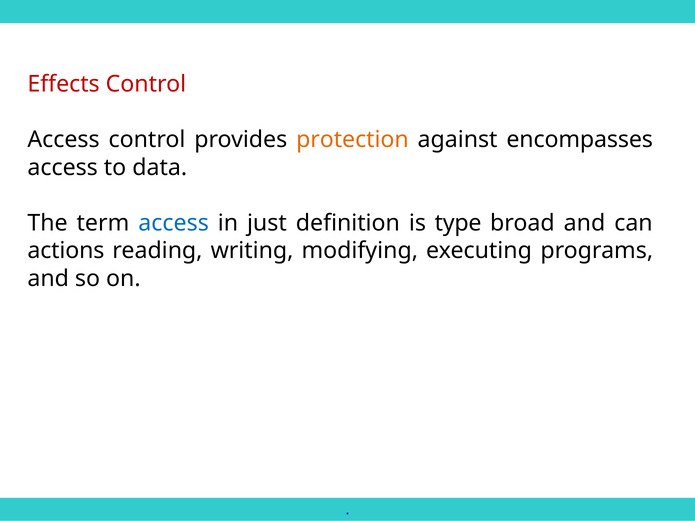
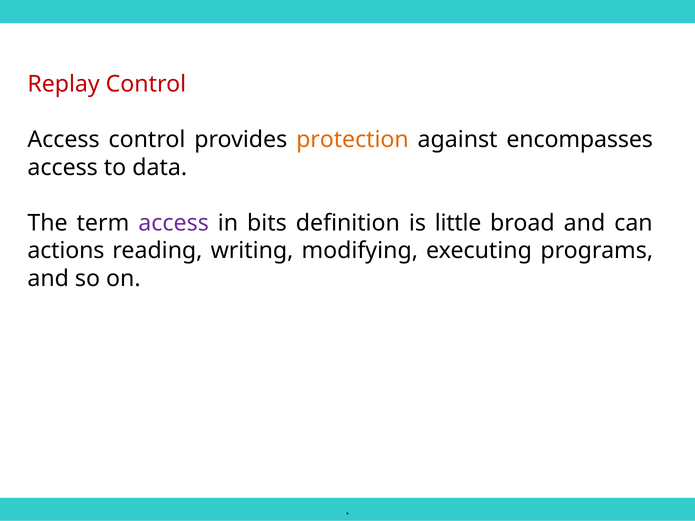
Effects: Effects -> Replay (64, 84)
access colour: blue -> purple (174, 223)
just: just -> bits (267, 223)
type: type -> little (458, 223)
